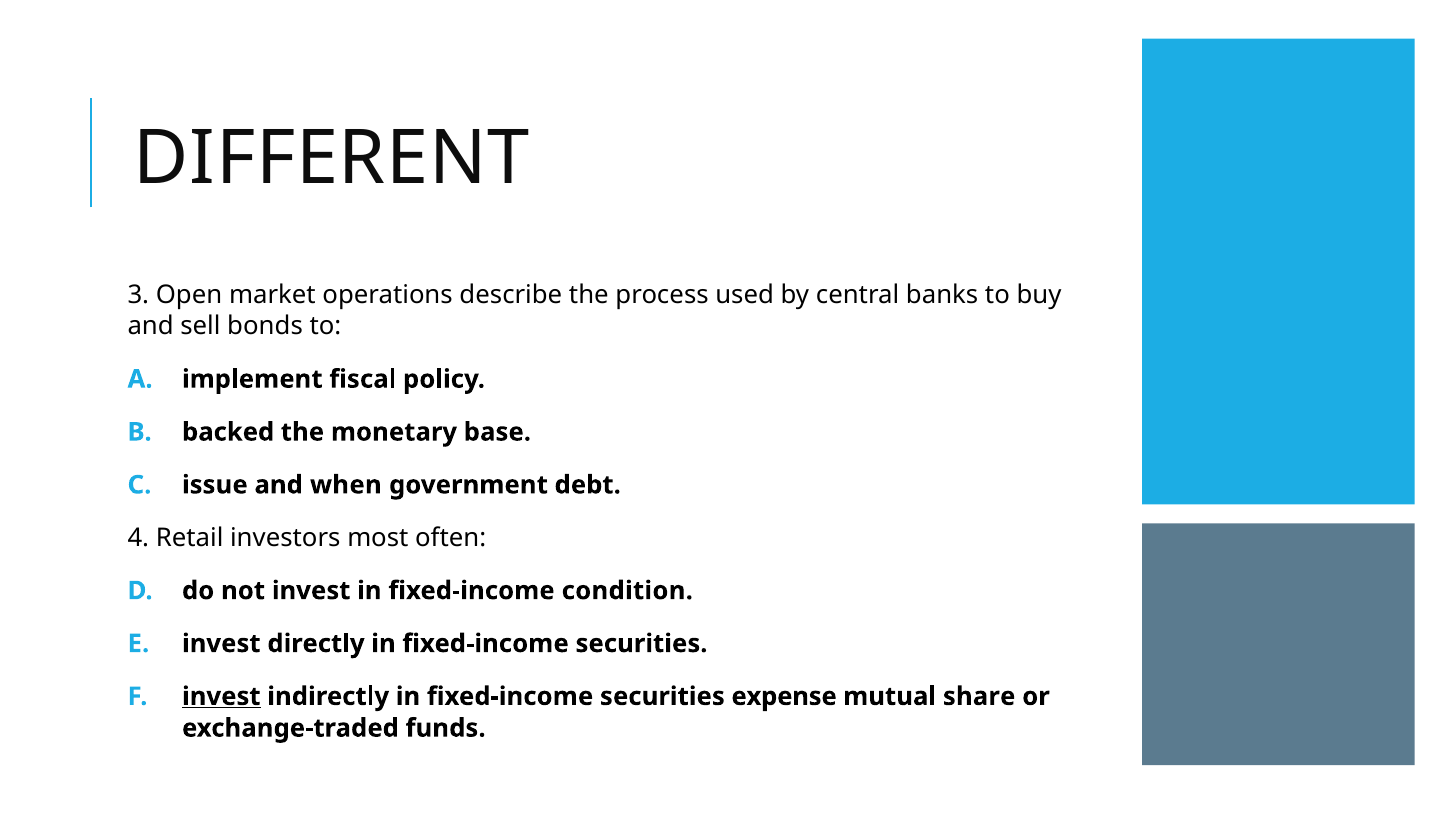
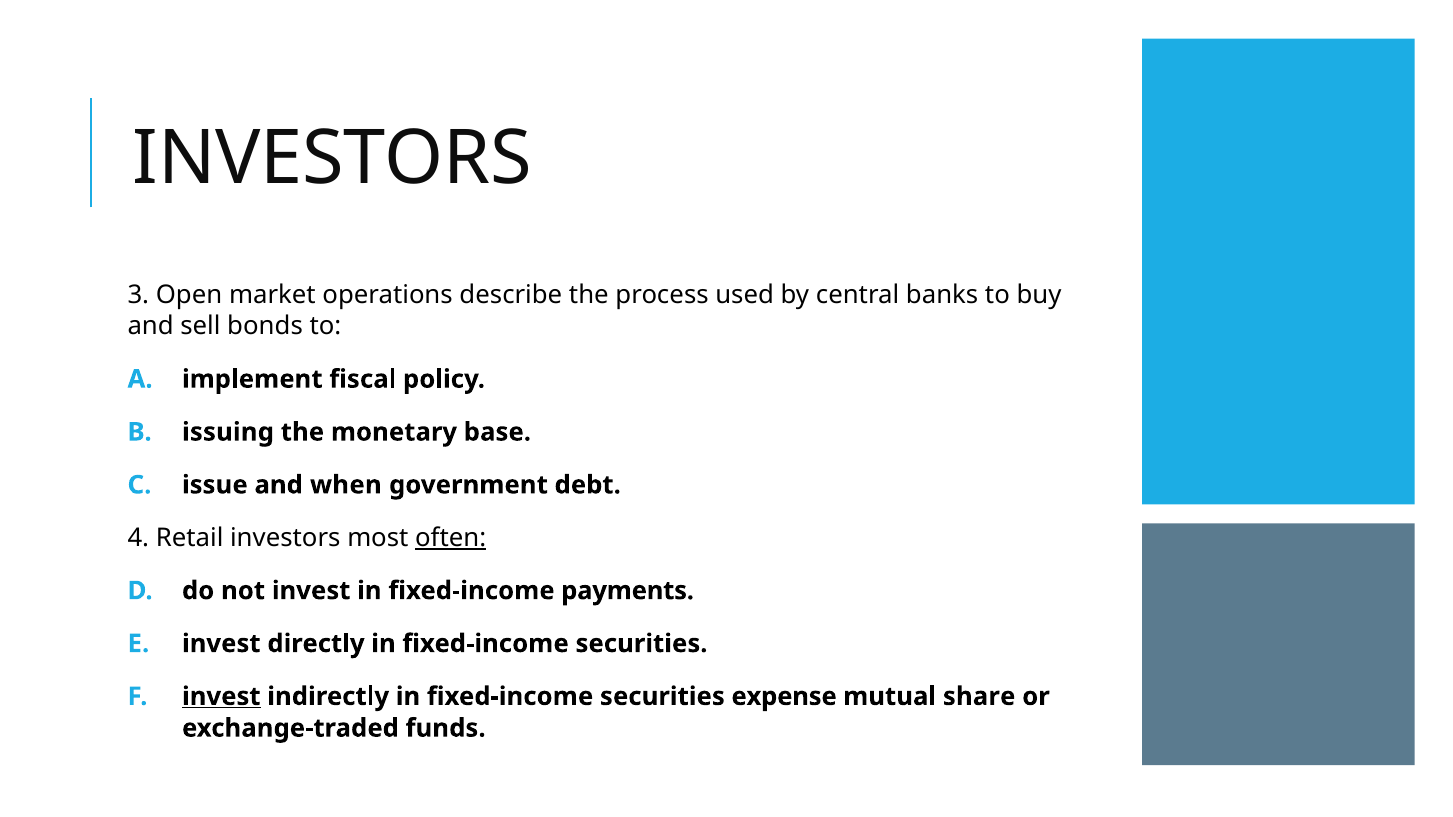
DIFFERENT: DIFFERENT -> INVESTORS (332, 159)
backed: backed -> issuing (228, 432)
often underline: none -> present (451, 538)
condition: condition -> payments (628, 591)
